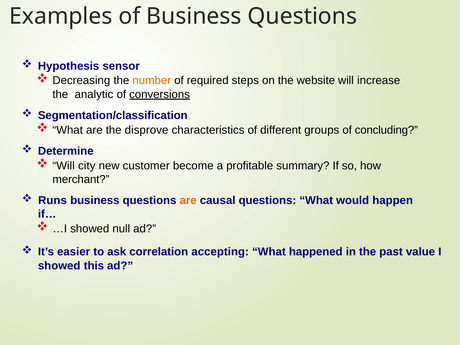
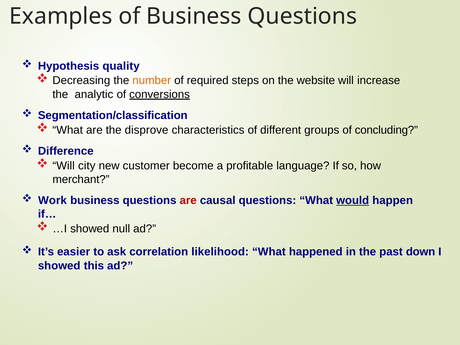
sensor: sensor -> quality (121, 66)
Determine: Determine -> Difference (66, 151)
summary: summary -> language (303, 166)
Runs: Runs -> Work (52, 200)
are colour: orange -> red (188, 200)
would underline: none -> present (353, 200)
accepting: accepting -> likelihood (220, 252)
value: value -> down (421, 252)
